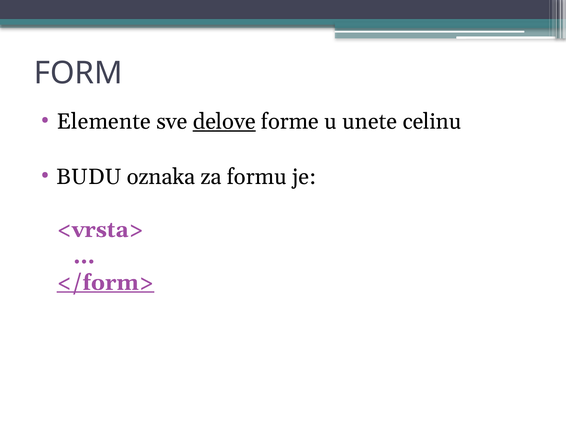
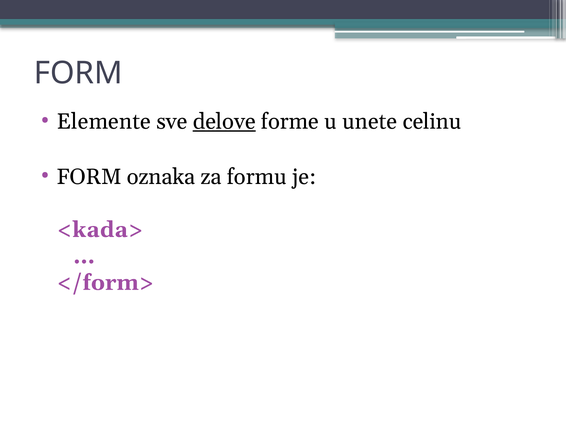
BUDU: BUDU -> FORM (89, 177)
<vrsta>: <vrsta> -> <kada> (100, 229)
</form> underline: present -> none (105, 282)
